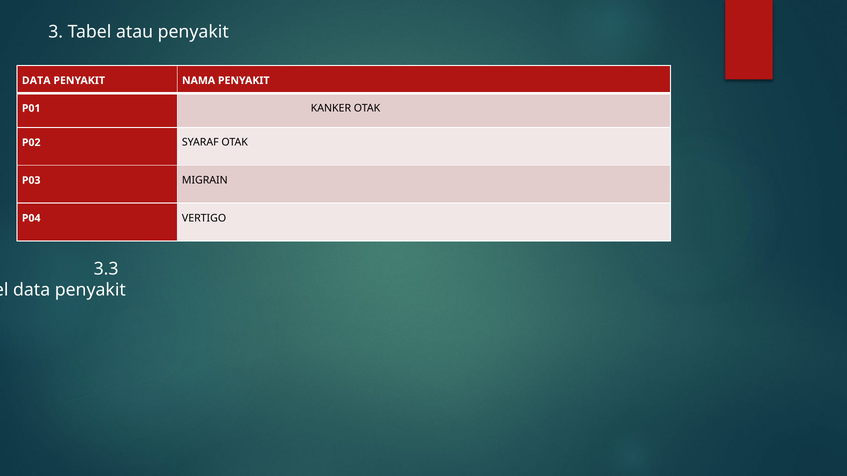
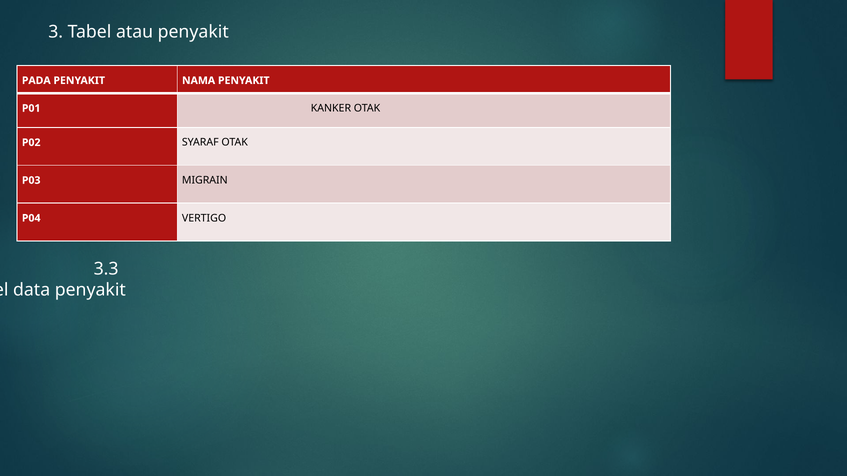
DATA: DATA -> PADA (36, 81)
